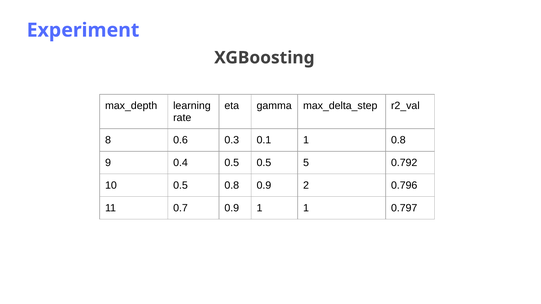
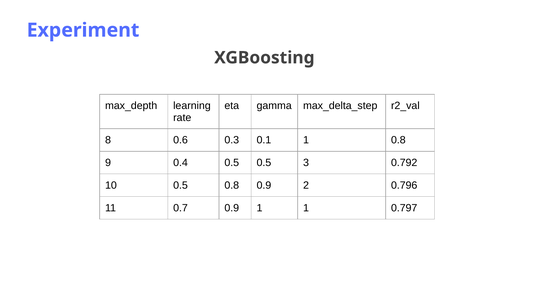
5: 5 -> 3 (306, 163)
